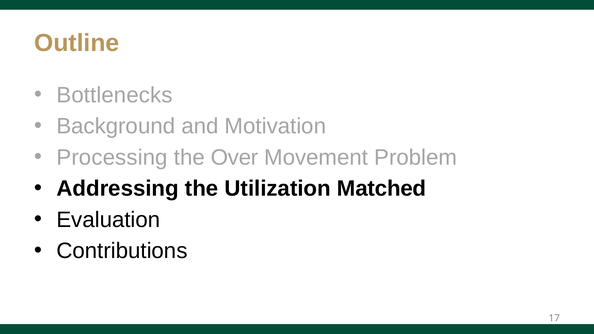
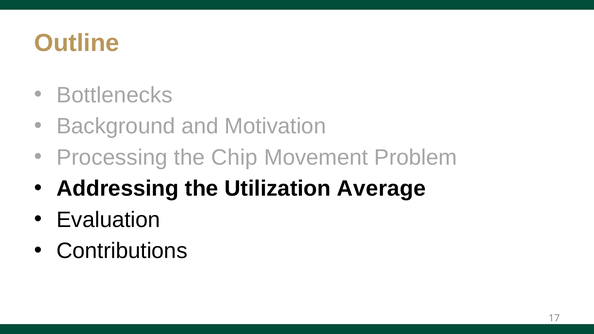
Over: Over -> Chip (234, 157)
Matched: Matched -> Average (381, 189)
